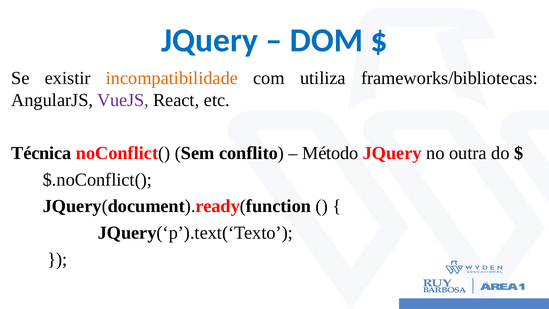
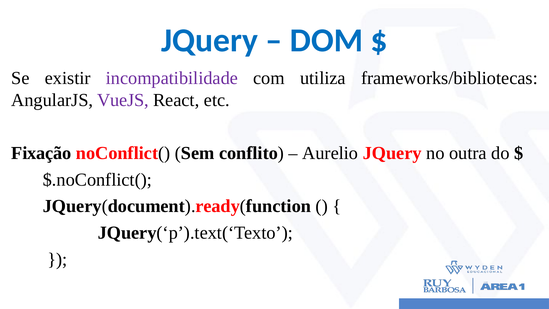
incompatibilidade colour: orange -> purple (172, 78)
Técnica: Técnica -> Fixação (41, 153)
Método: Método -> Aurelio (330, 153)
